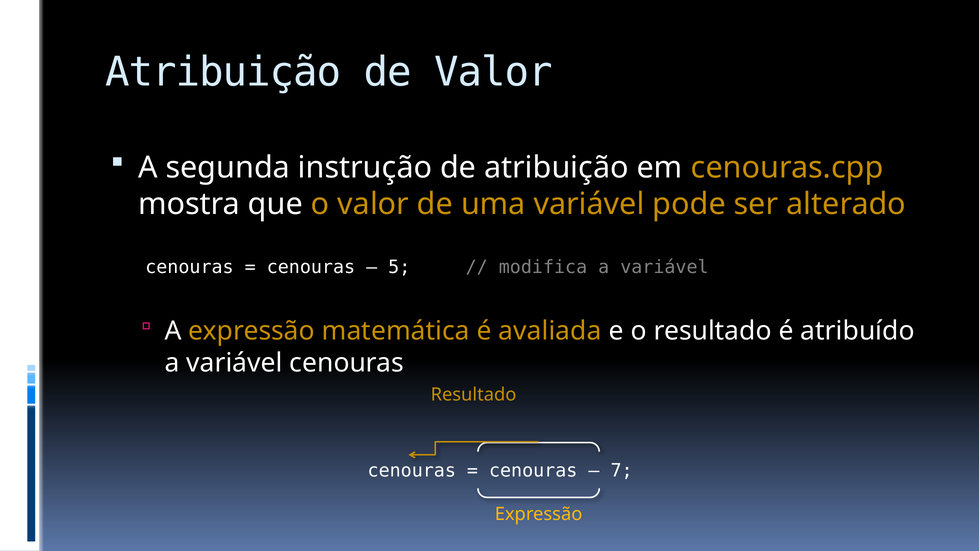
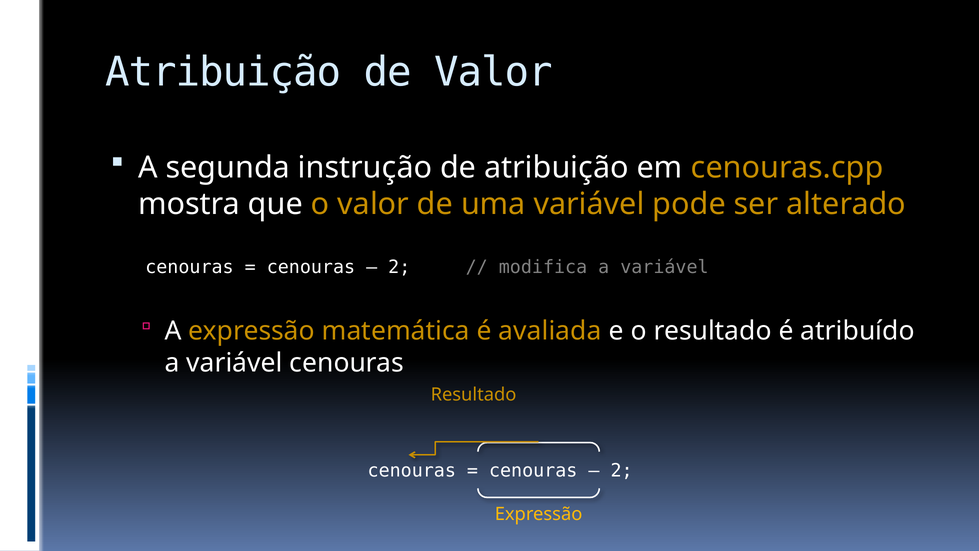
5: 5 -> 2 (399, 267)
7: 7 -> 2 (622, 471)
